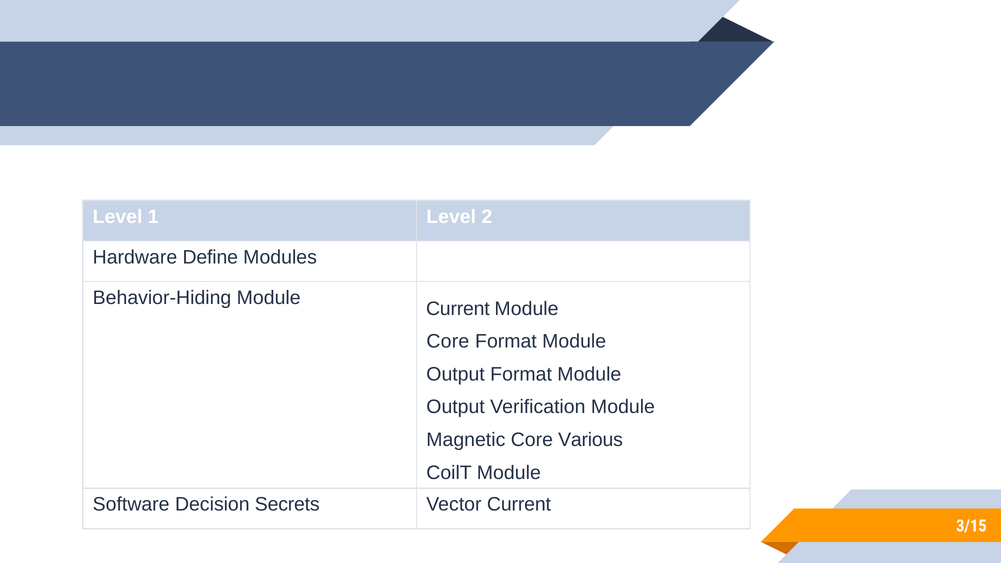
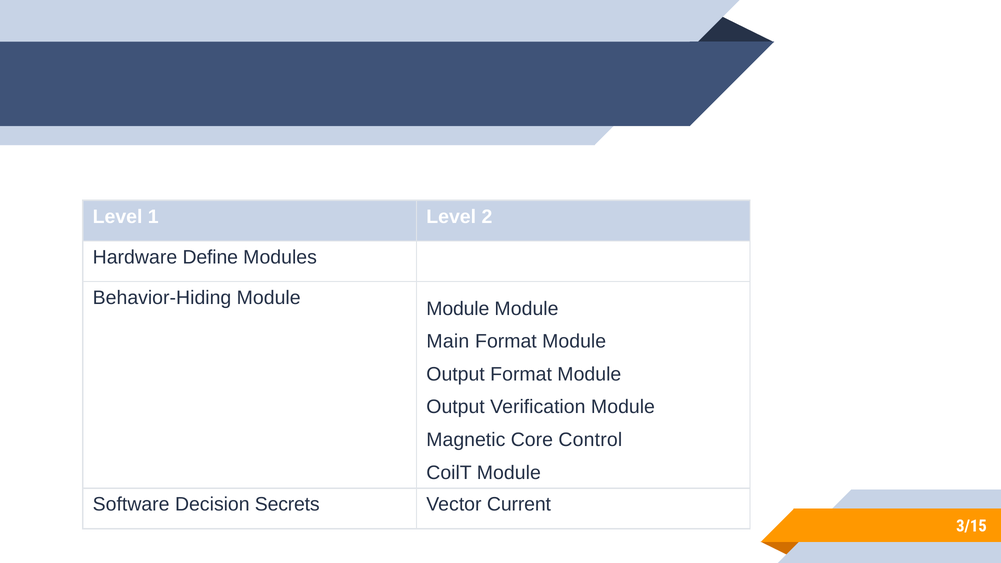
Current: Current -> Module (458, 309)
Core: Core -> Main (448, 342)
Various: Various -> Control (590, 440)
